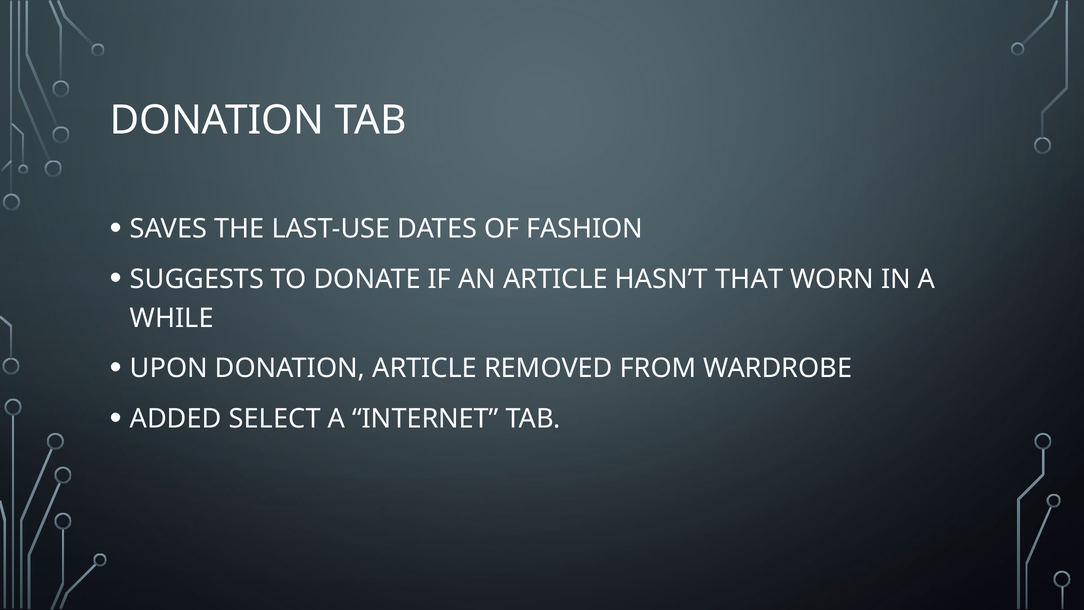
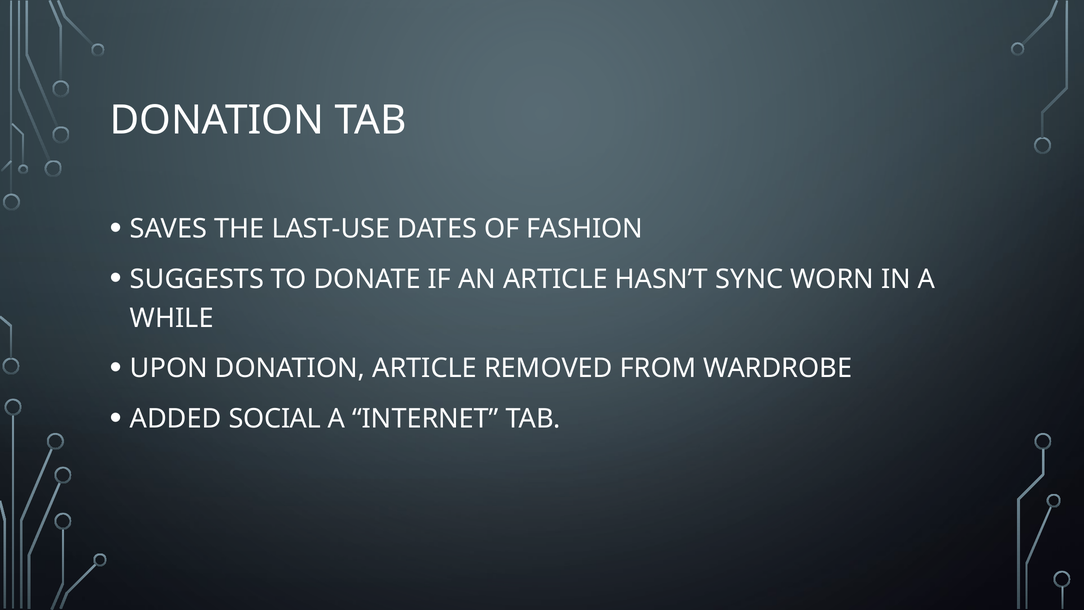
THAT: THAT -> SYNC (749, 279)
SELECT: SELECT -> SOCIAL (275, 419)
